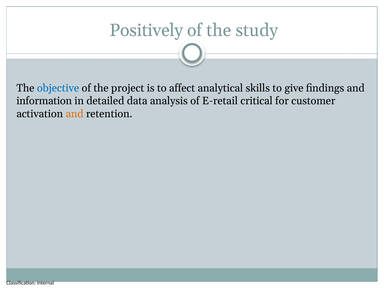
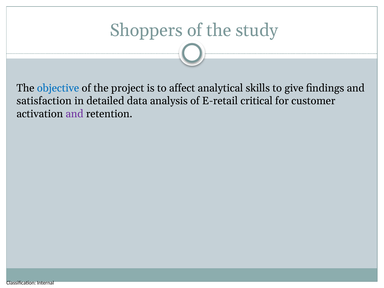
Positively: Positively -> Shoppers (146, 30)
information: information -> satisfaction (44, 101)
and colour: orange -> purple (75, 114)
